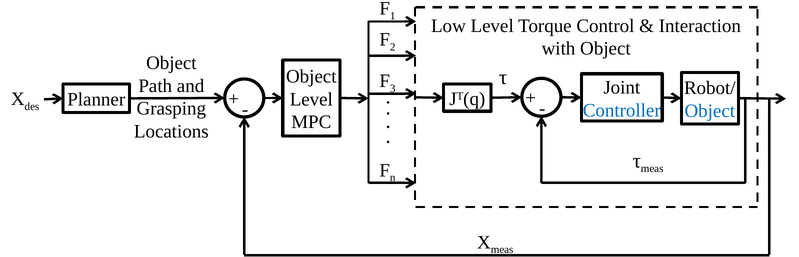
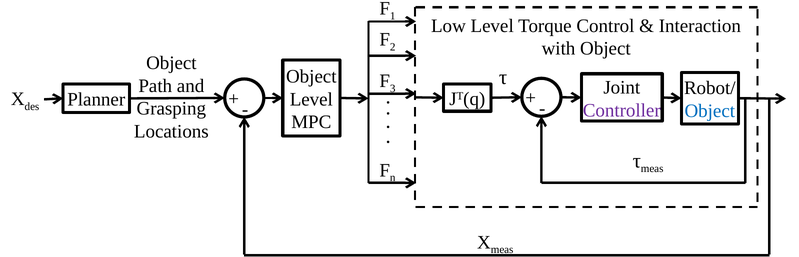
Controller colour: blue -> purple (622, 110)
